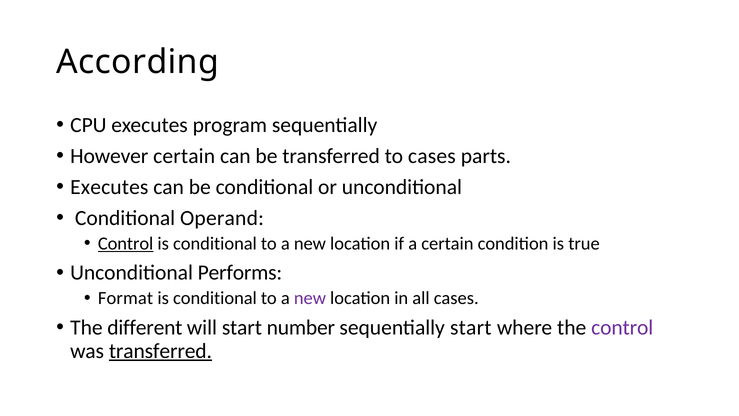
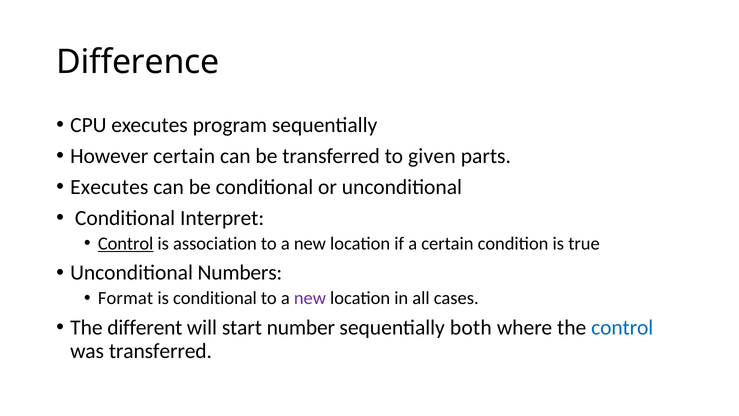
According: According -> Difference (138, 62)
to cases: cases -> given (432, 156)
Operand: Operand -> Interpret (222, 218)
conditional: conditional -> association (215, 243)
Performs: Performs -> Numbers (240, 273)
sequentially start: start -> both (471, 327)
control colour: purple -> blue (622, 327)
transferred underline: present -> none (160, 351)
